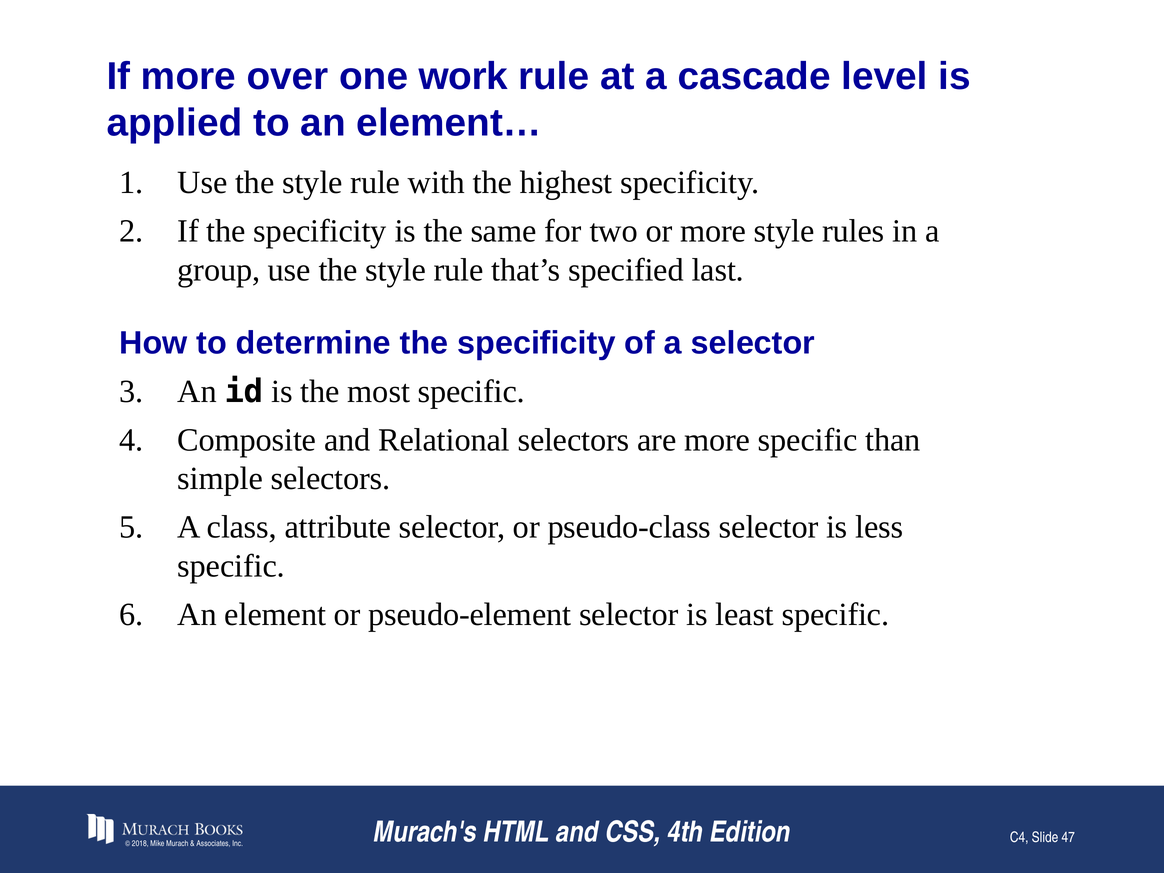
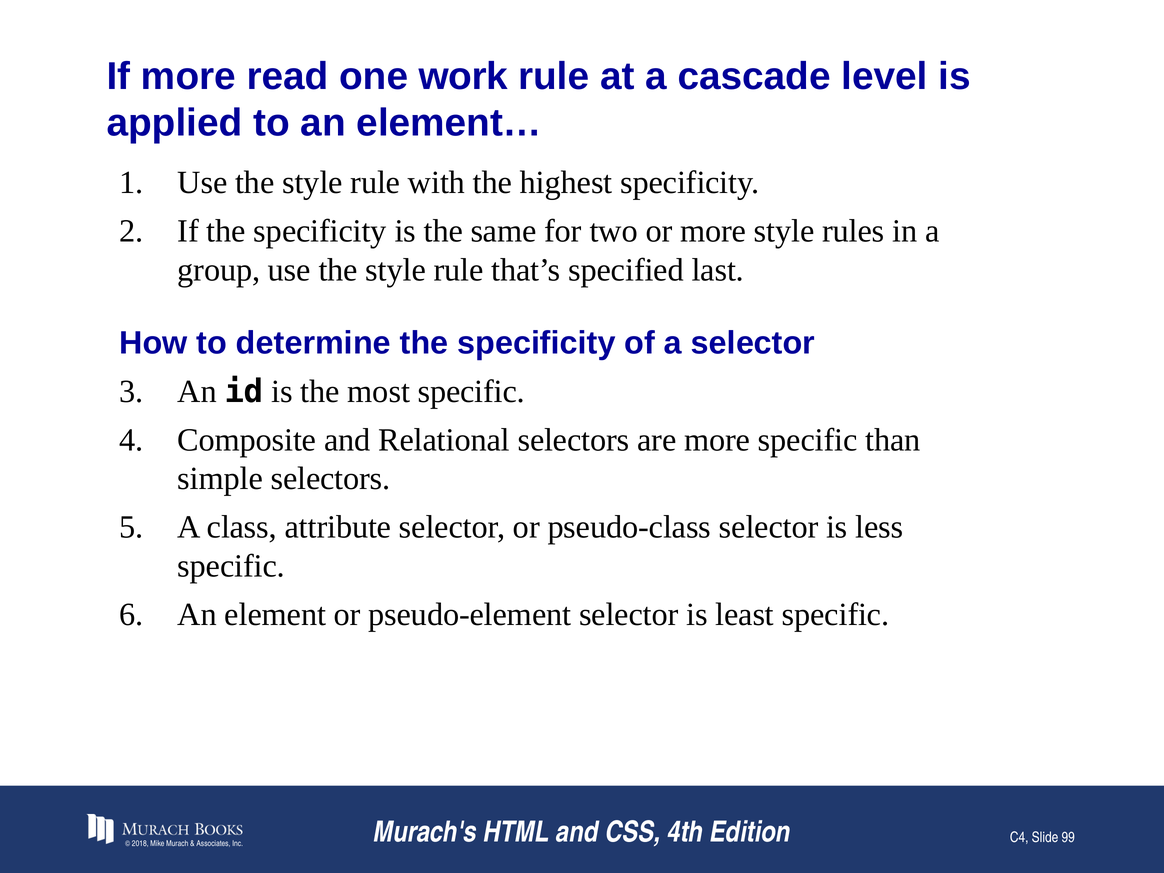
over: over -> read (288, 76)
47: 47 -> 99 (1068, 838)
